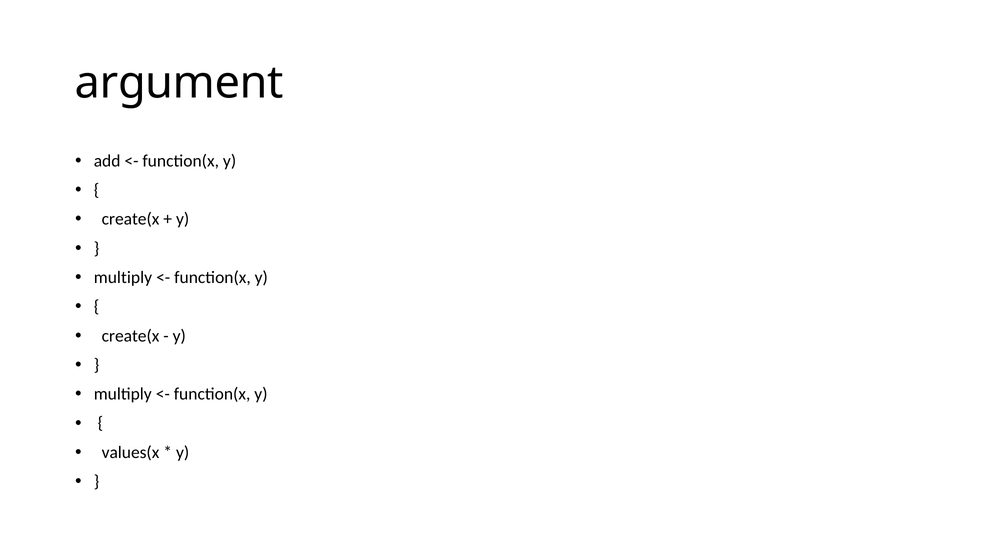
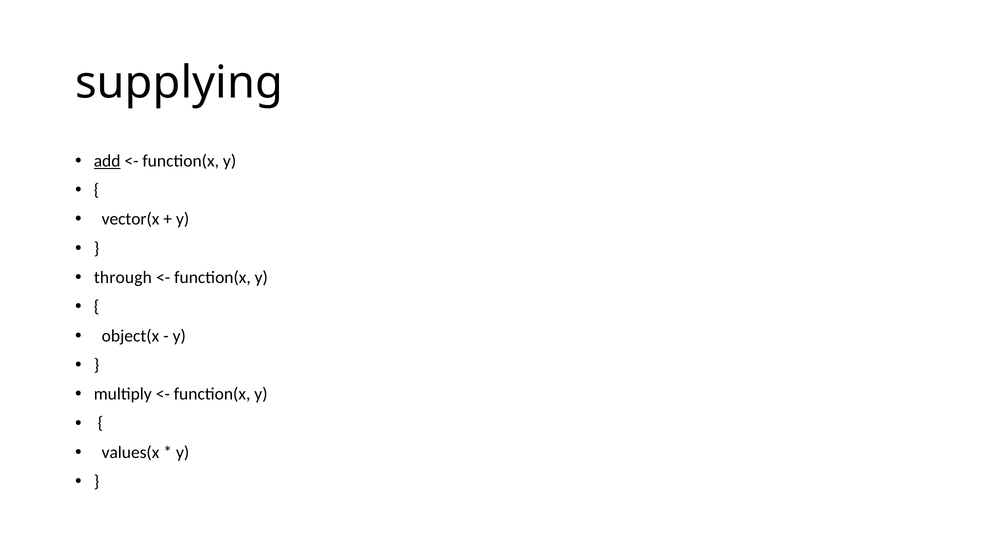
argument: argument -> supplying (179, 83)
add underline: none -> present (107, 161)
create(x: create(x -> vector(x (131, 219)
multiply: multiply -> through (123, 278)
create(x: create(x -> object(x (130, 336)
